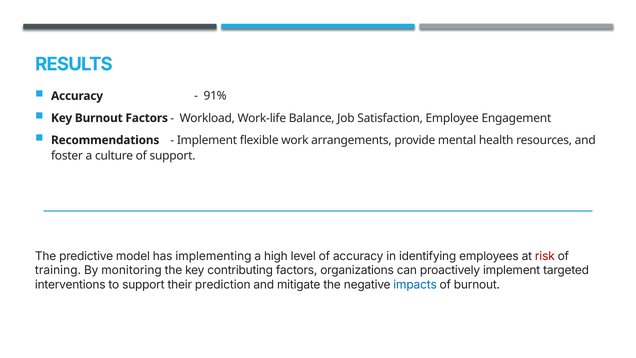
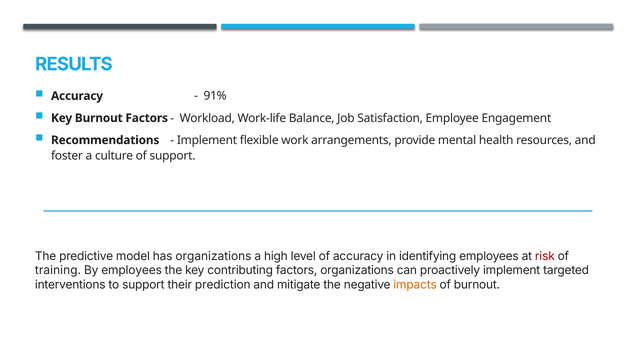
has implementing: implementing -> organizations (213, 256)
By monitoring: monitoring -> employees (132, 270)
impacts colour: blue -> orange (415, 285)
